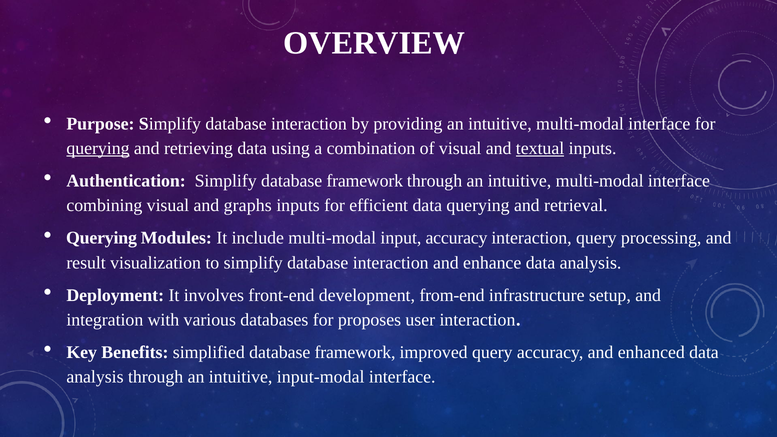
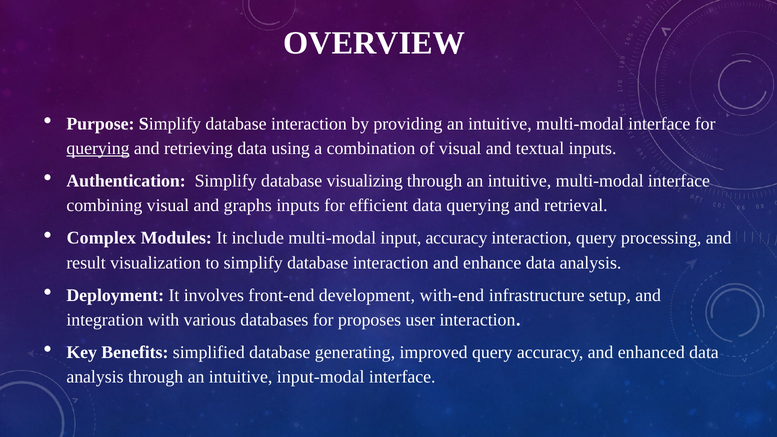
textual underline: present -> none (540, 148)
Simplify database framework: framework -> visualizing (365, 181)
Querying: Querying -> Complex (101, 238)
from-end: from-end -> with-end (452, 295)
simplified database framework: framework -> generating (355, 353)
